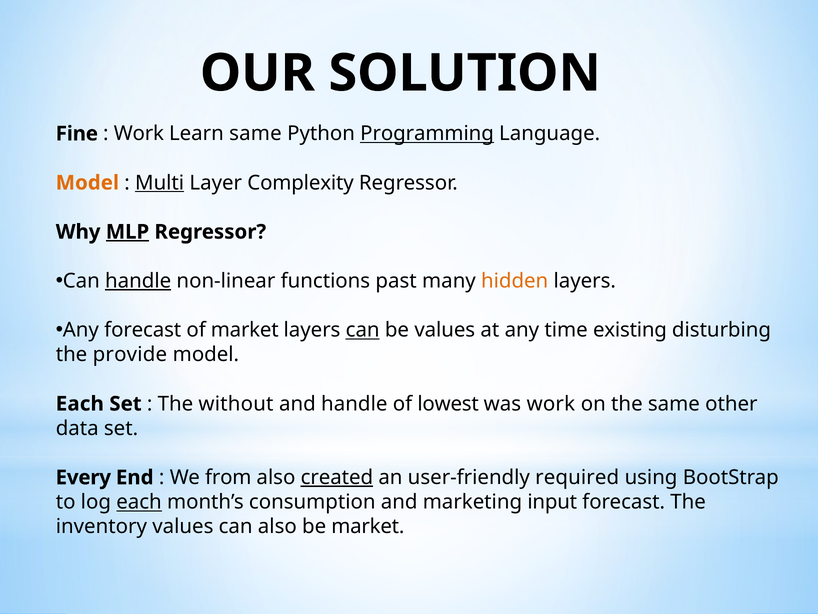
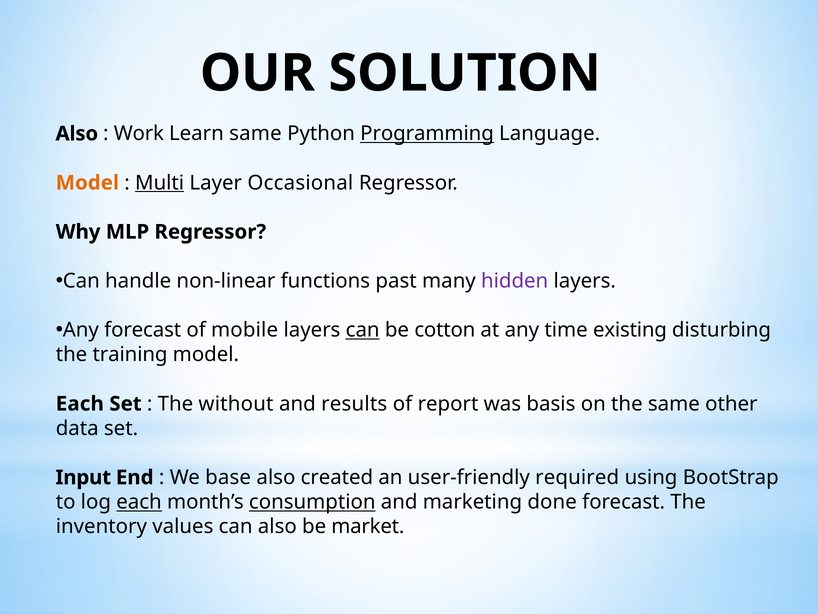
Fine: Fine -> Also (77, 134)
Complexity: Complexity -> Occasional (300, 183)
MLP underline: present -> none (128, 232)
handle underline: present -> none (138, 281)
hidden colour: orange -> purple (515, 281)
of market: market -> mobile (245, 330)
be values: values -> cotton (445, 330)
provide: provide -> training (130, 354)
and handle: handle -> results (354, 404)
lowest: lowest -> report (448, 404)
was work: work -> basis (551, 404)
Every: Every -> Input (83, 477)
from: from -> base (228, 477)
created underline: present -> none (337, 477)
consumption underline: none -> present (312, 502)
input: input -> done (552, 502)
